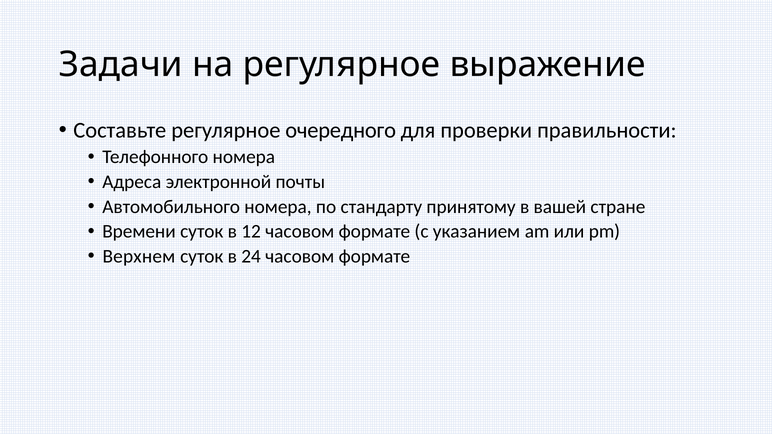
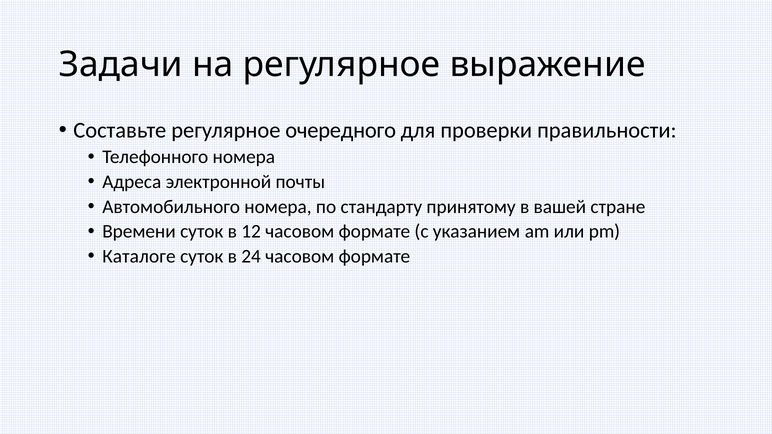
Верхнем: Верхнем -> Каталоге (139, 257)
